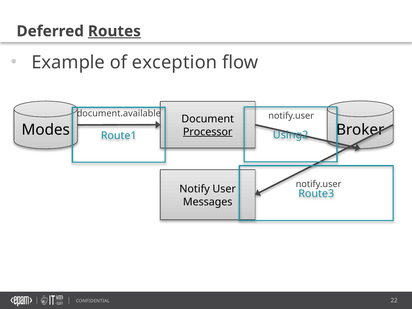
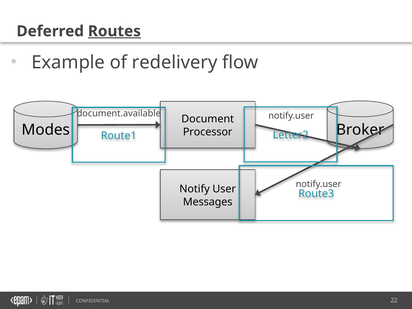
exception: exception -> redelivery (175, 62)
Processor underline: present -> none (208, 132)
Using2: Using2 -> Letter2 (291, 135)
